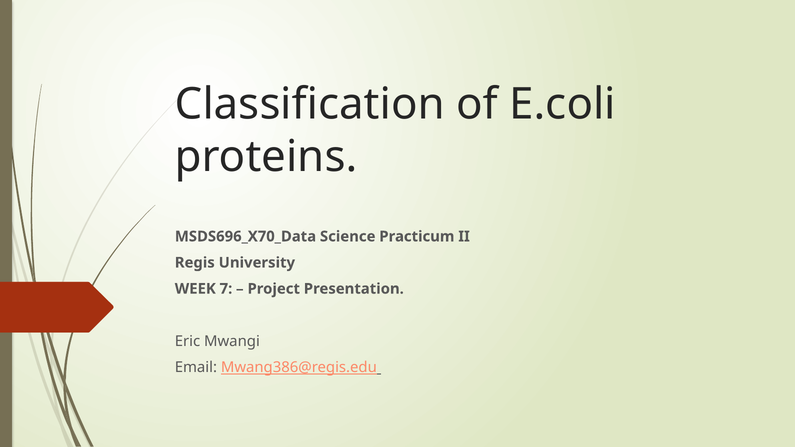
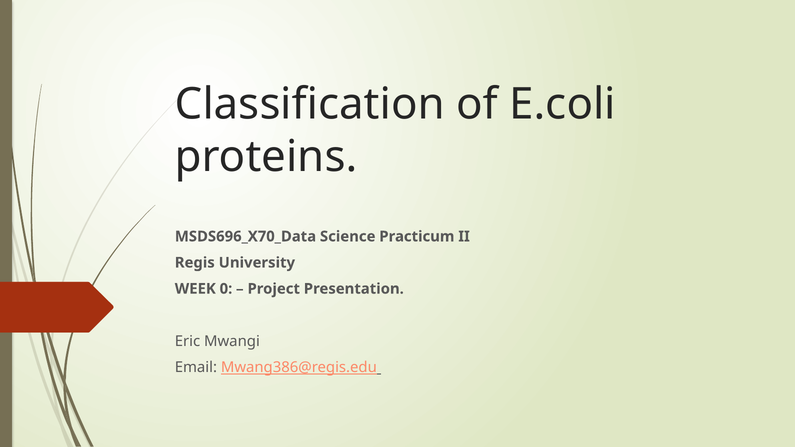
7: 7 -> 0 (226, 289)
